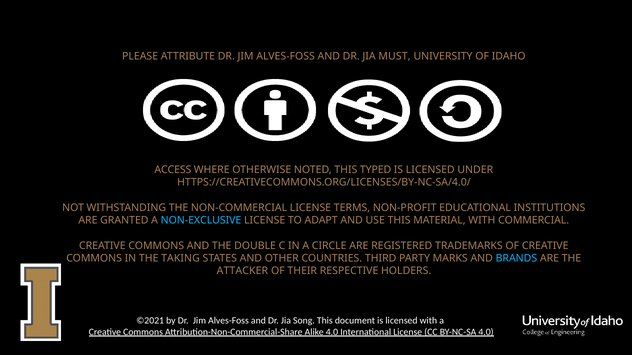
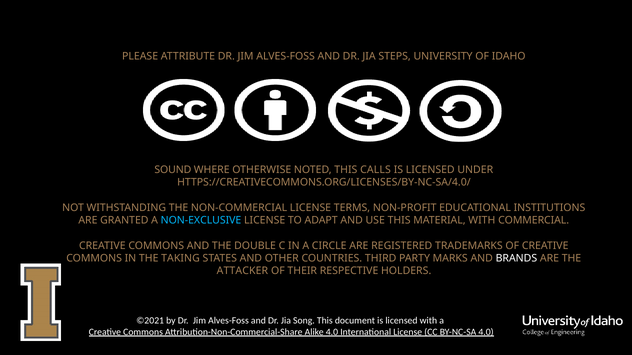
MUST: MUST -> STEPS (395, 56)
ACCESS: ACCESS -> SOUND (173, 170)
TYPED: TYPED -> CALLS (376, 170)
BRANDS colour: light blue -> white (516, 259)
